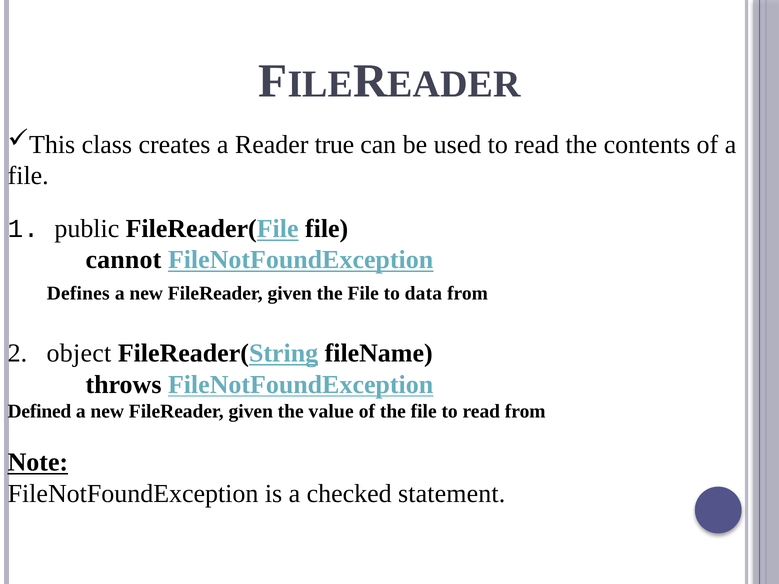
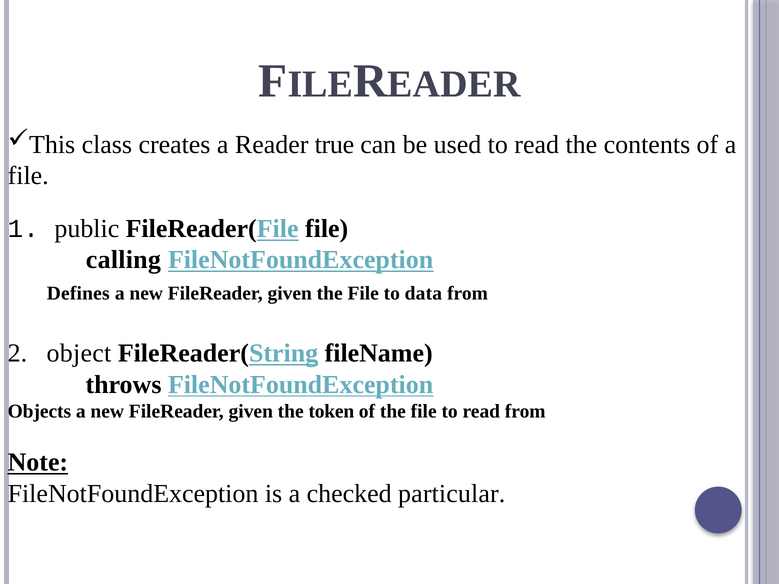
cannot: cannot -> calling (123, 260)
Defined: Defined -> Objects (39, 411)
value: value -> token (331, 411)
statement: statement -> particular (452, 494)
